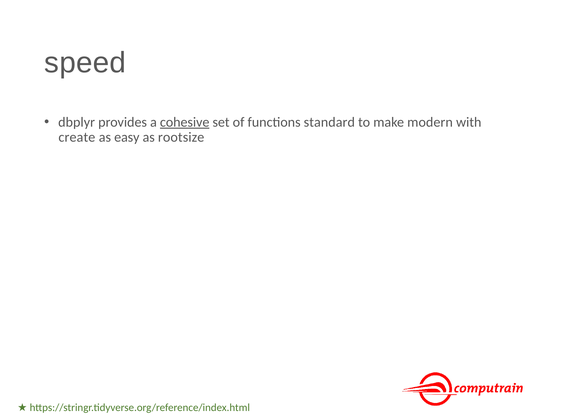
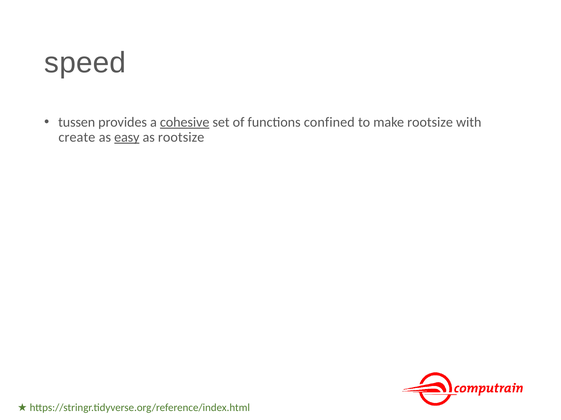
dbplyr: dbplyr -> tussen (77, 122)
standard: standard -> confined (329, 122)
make modern: modern -> rootsize (430, 122)
easy underline: none -> present (127, 137)
